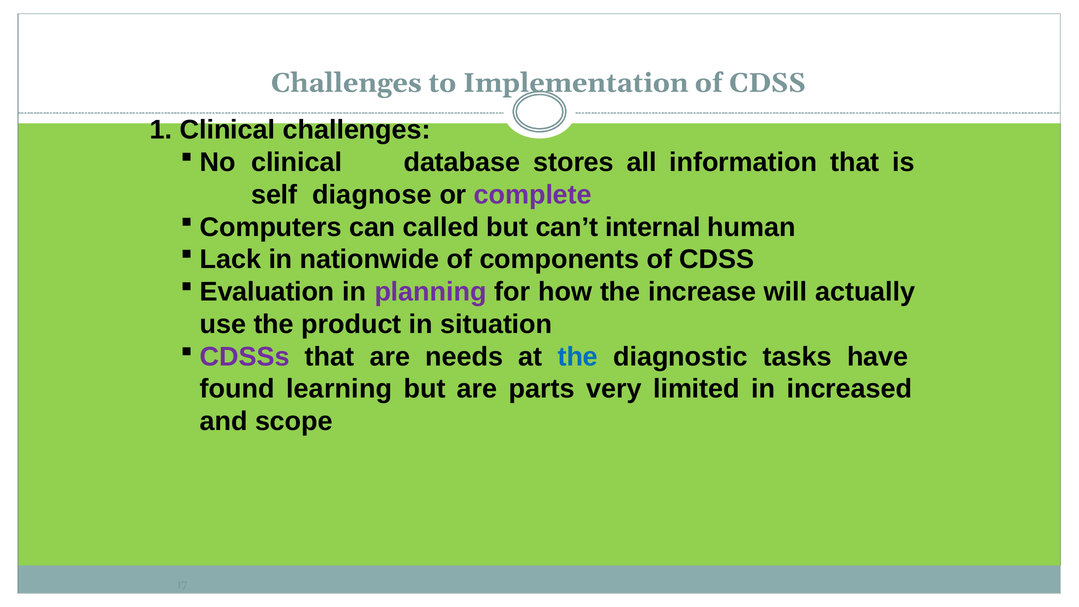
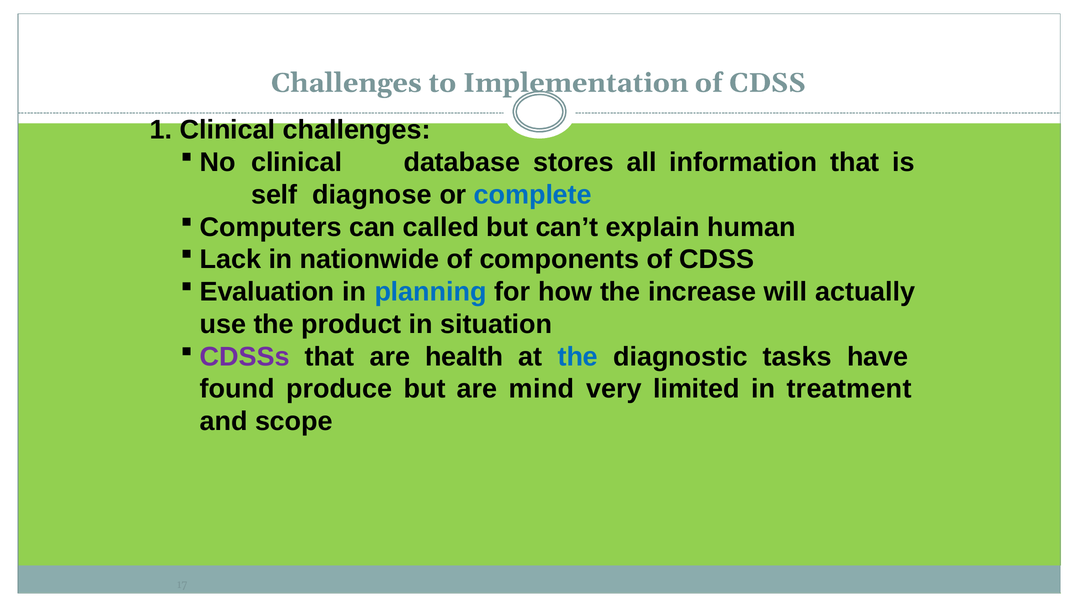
complete colour: purple -> blue (533, 195)
internal: internal -> explain (653, 227)
planning colour: purple -> blue (430, 292)
needs: needs -> health (464, 357)
learning: learning -> produce (339, 389)
parts: parts -> mind (542, 389)
increased: increased -> treatment (849, 389)
